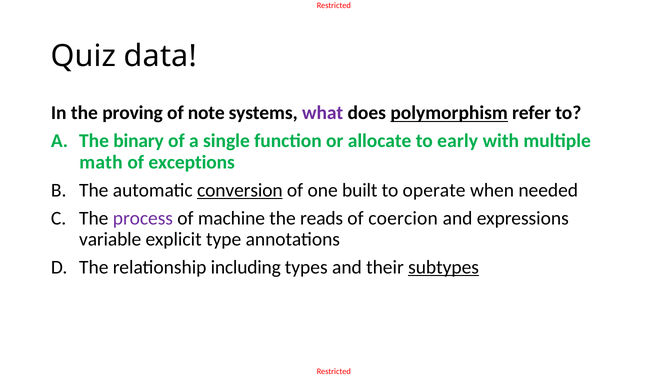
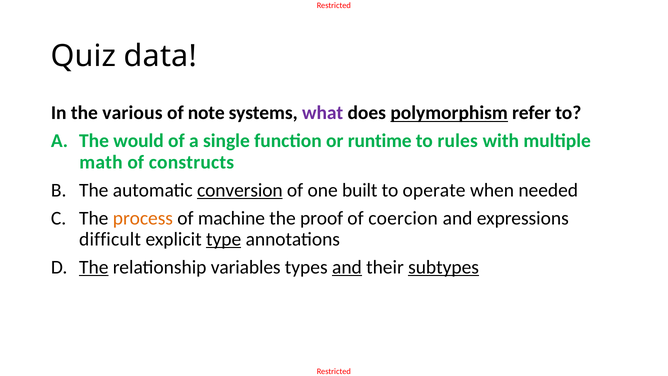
proving: proving -> various (132, 113)
binary: binary -> would (139, 141)
allocate: allocate -> runtime (380, 141)
early: early -> rules (458, 141)
exceptions: exceptions -> constructs (191, 162)
process colour: purple -> orange (143, 218)
reads: reads -> proof (322, 218)
variable: variable -> difficult (110, 239)
type underline: none -> present (224, 239)
The underline: none -> present (94, 267)
including: including -> variables (246, 267)
and underline: none -> present (347, 267)
